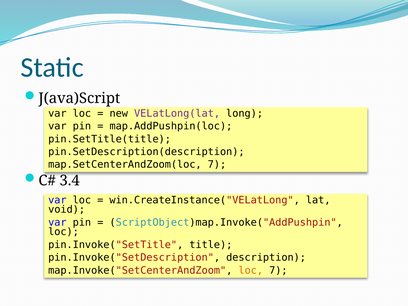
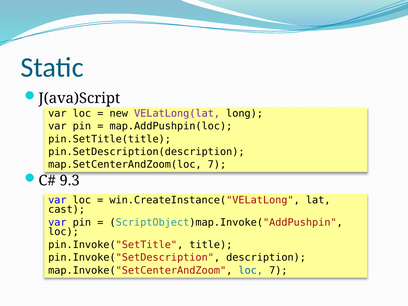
3.4: 3.4 -> 9.3 (70, 181)
void: void -> cast (67, 210)
loc colour: orange -> blue (251, 270)
